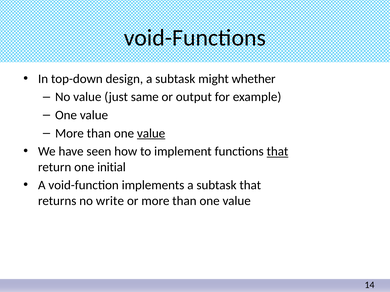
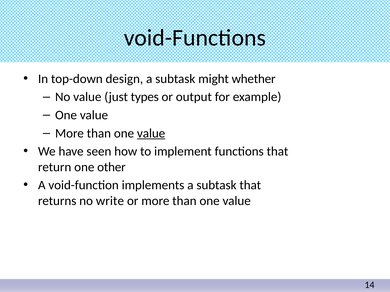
same: same -> types (145, 97)
that underline: present -> none (277, 152)
initial: initial -> other (111, 167)
